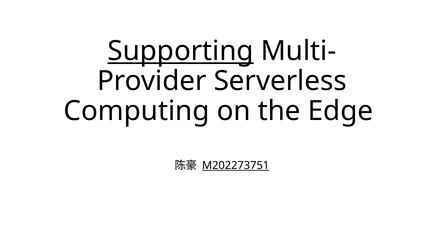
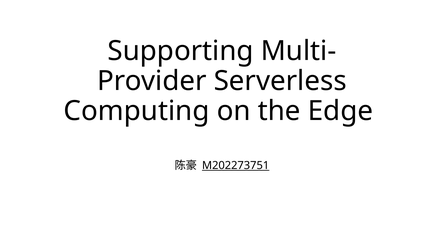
Supporting underline: present -> none (181, 51)
